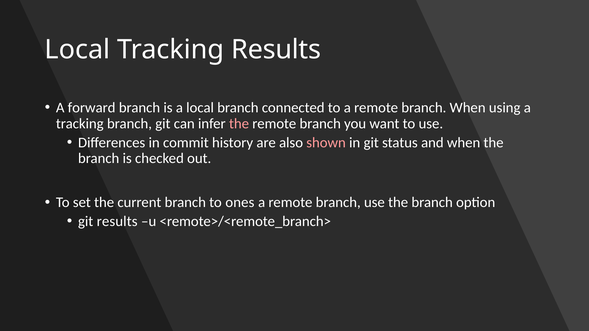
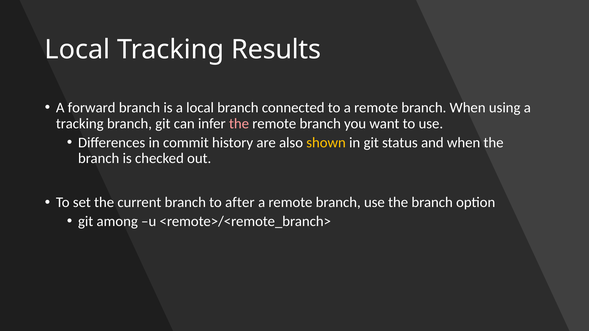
shown colour: pink -> yellow (326, 143)
ones: ones -> after (240, 203)
git results: results -> among (117, 222)
